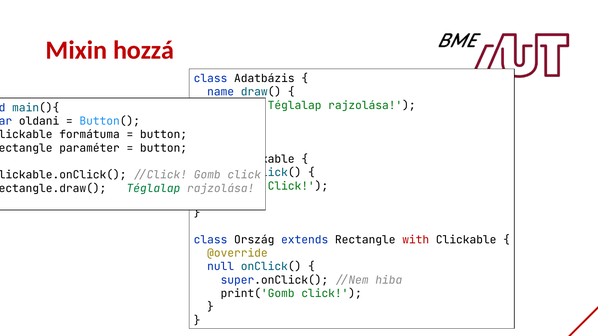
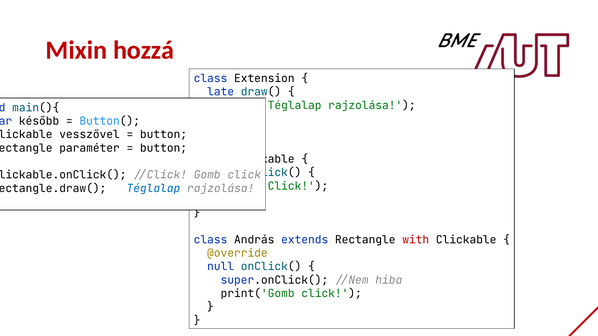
Adatbázis: Adatbázis -> Extension (264, 79)
name: name -> late (221, 92)
oldani: oldani -> később (39, 121)
formátuma: formátuma -> vesszővel (90, 135)
//Téglalap colour: green -> blue (147, 189)
Ország: Ország -> András (254, 240)
